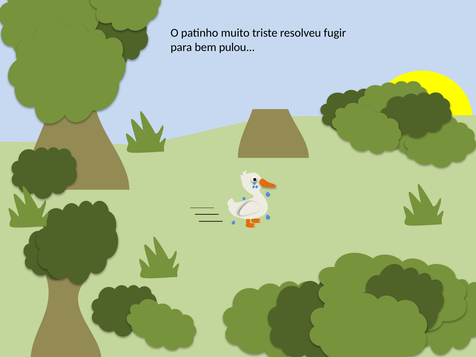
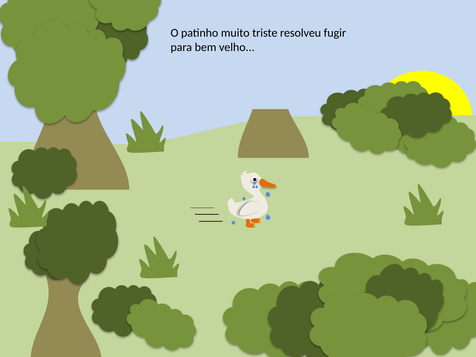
pulou: pulou -> velho (237, 47)
